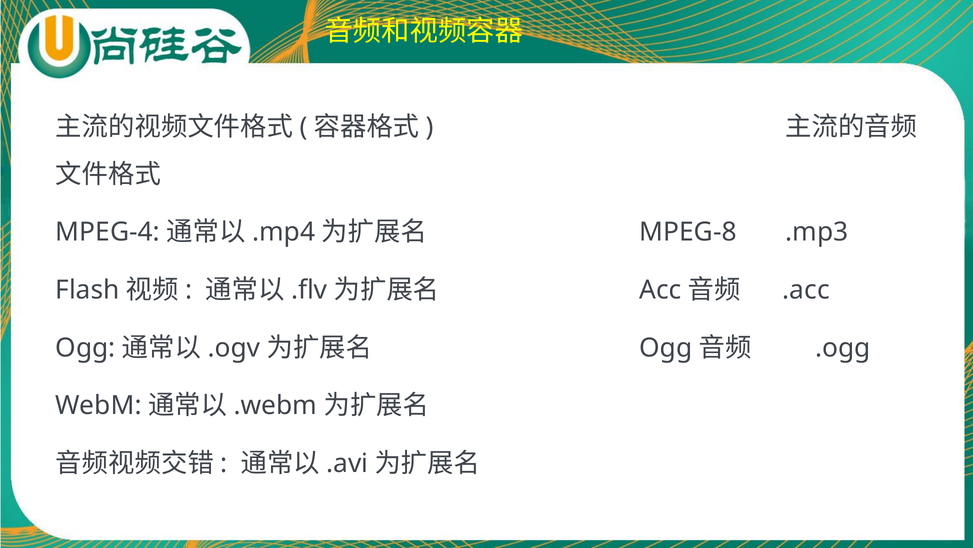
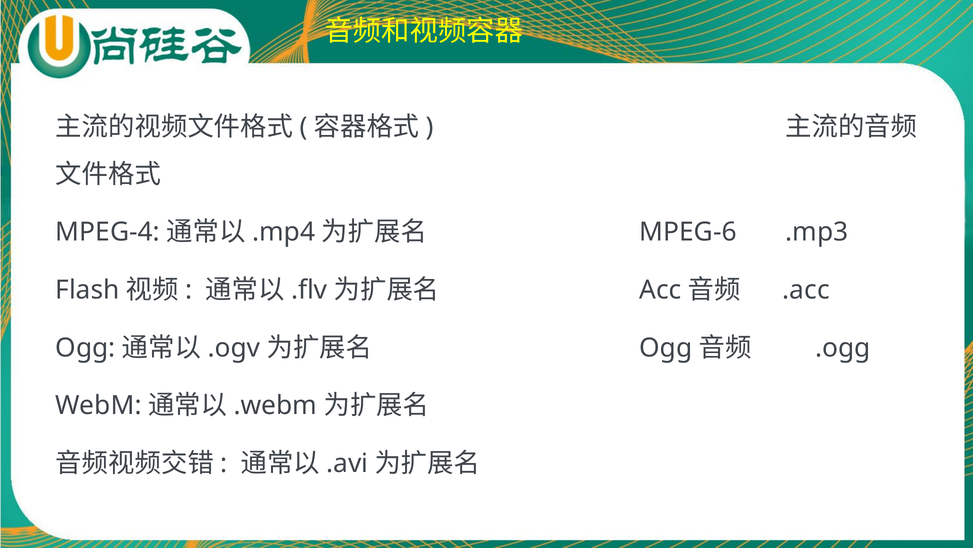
MPEG-8: MPEG-8 -> MPEG-6 (688, 232)
